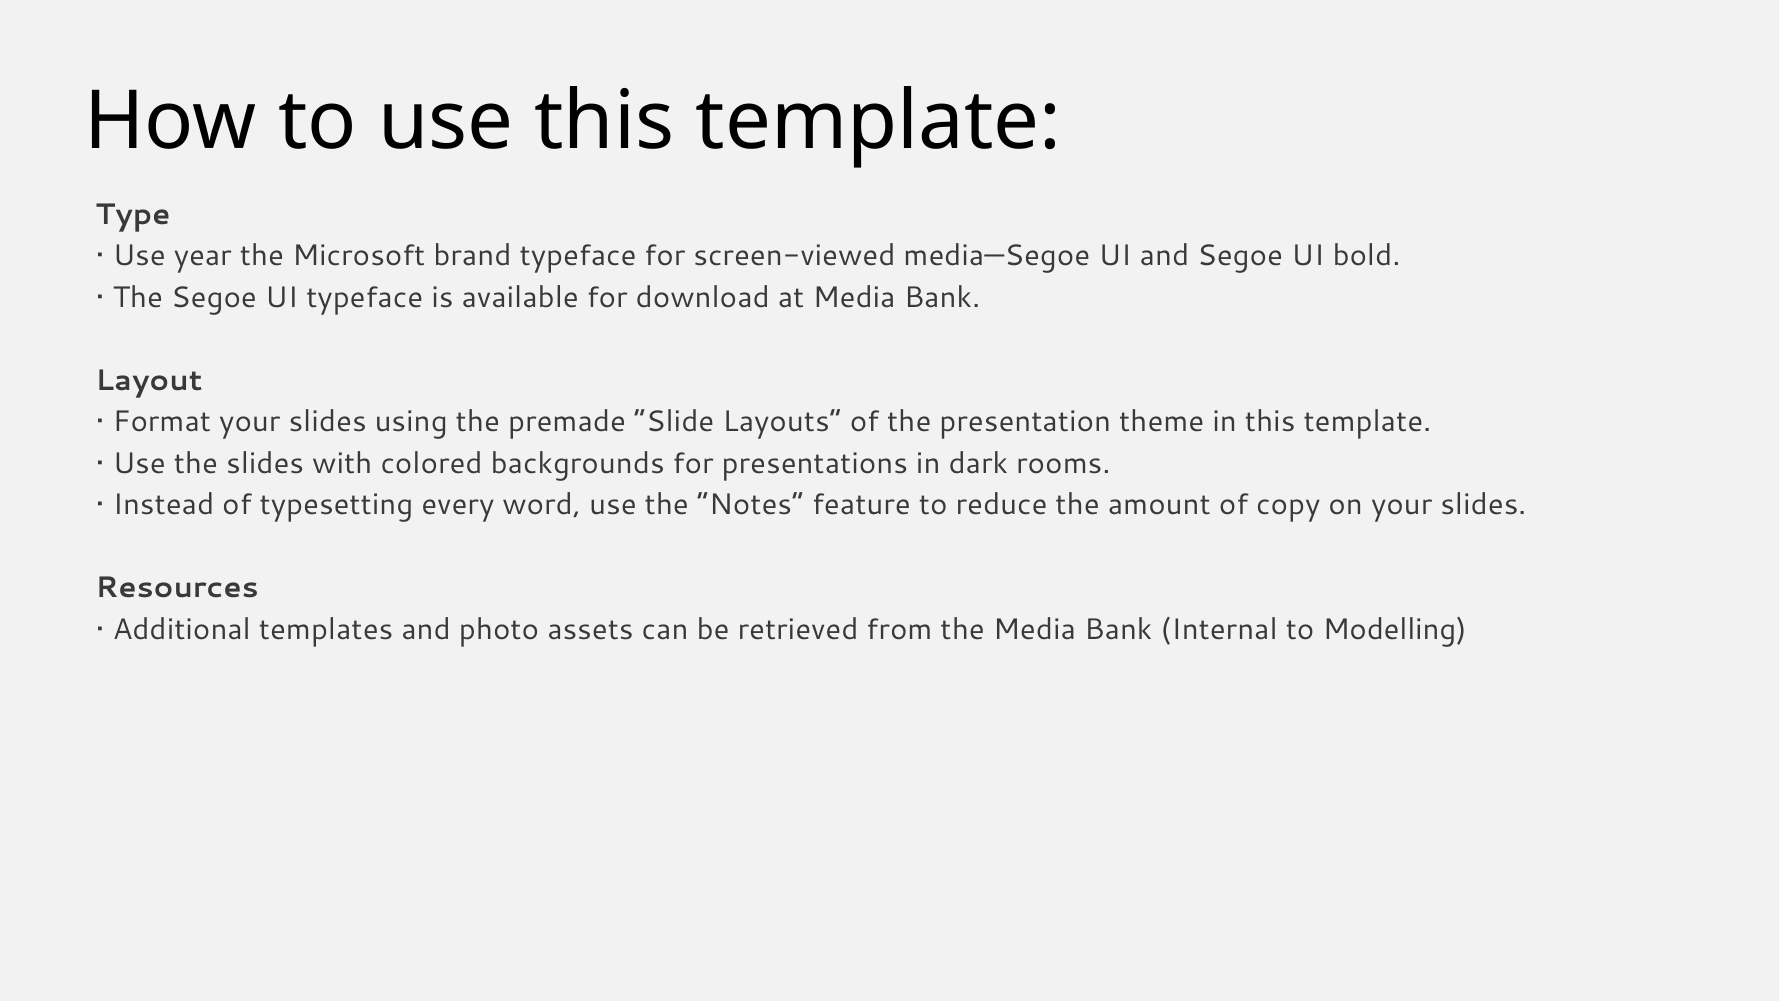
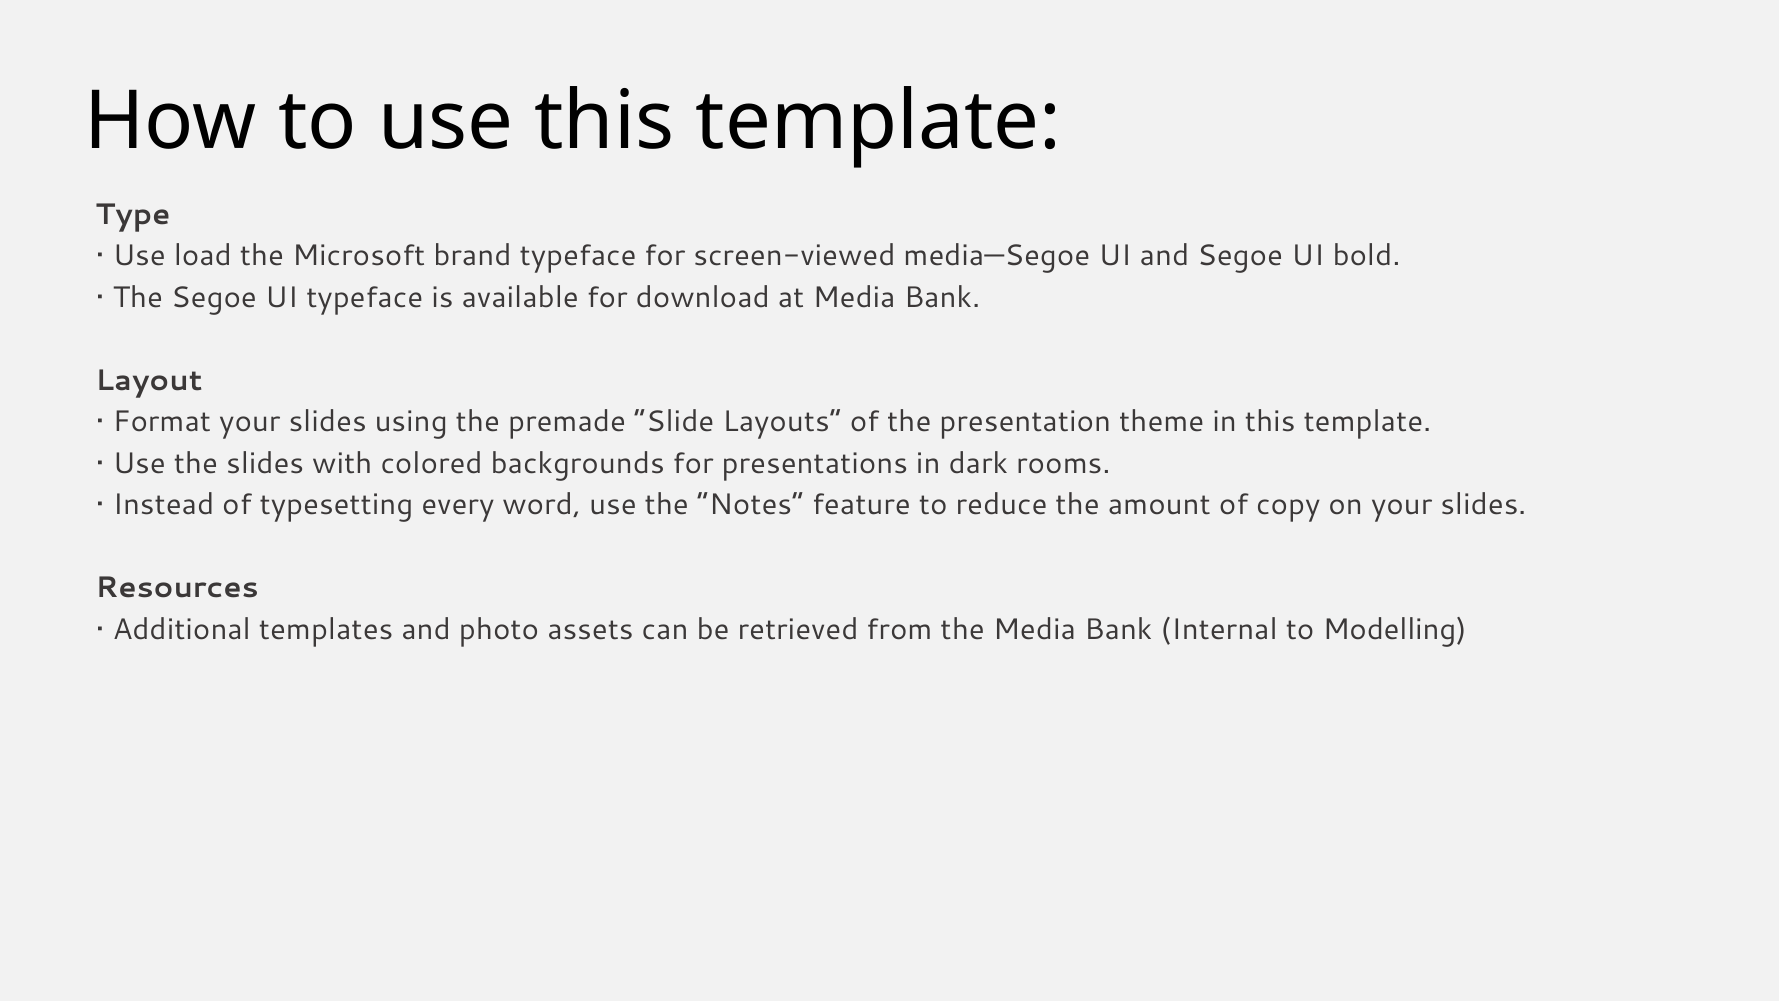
year: year -> load (203, 256)
